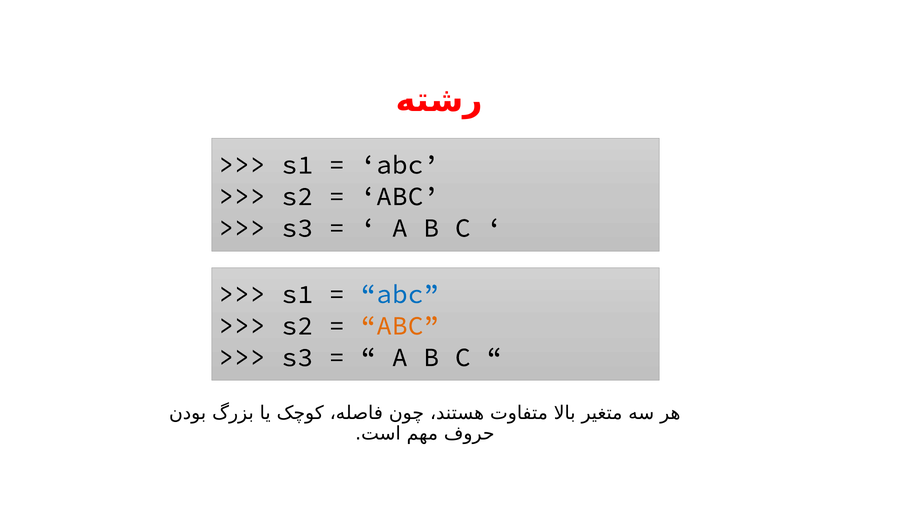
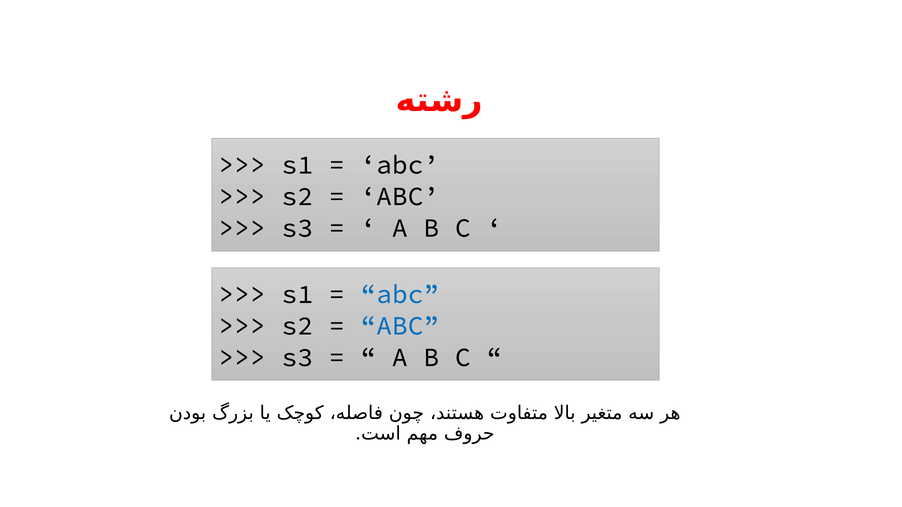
ABC colour: orange -> blue (400, 326)
